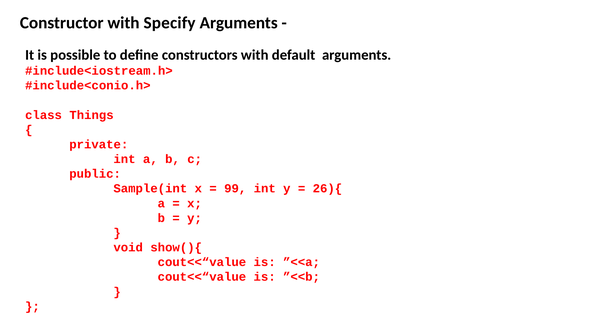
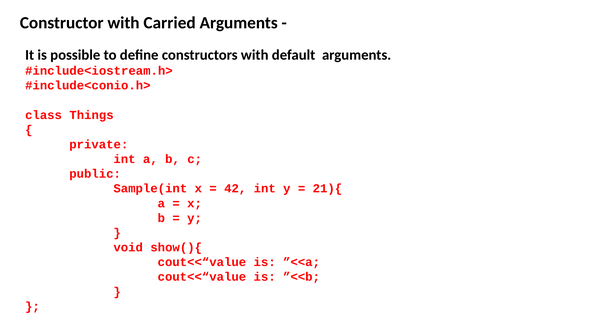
Specify: Specify -> Carried (170, 23)
99: 99 -> 42 (235, 189)
26){: 26){ -> 21){ (327, 189)
